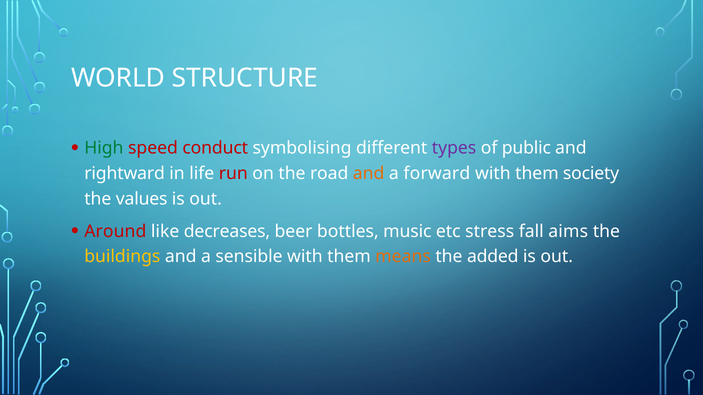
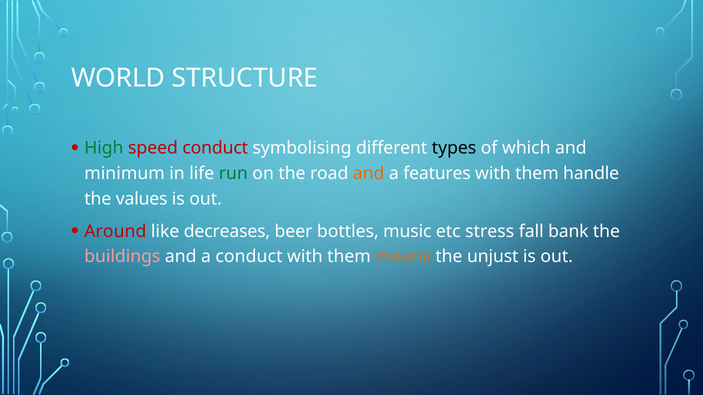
types colour: purple -> black (454, 148)
public: public -> which (526, 148)
rightward: rightward -> minimum (125, 174)
run colour: red -> green (233, 174)
forward: forward -> features (437, 174)
society: society -> handle (591, 174)
aims: aims -> bank (568, 232)
buildings colour: yellow -> pink (122, 257)
a sensible: sensible -> conduct (249, 257)
added: added -> unjust (493, 257)
